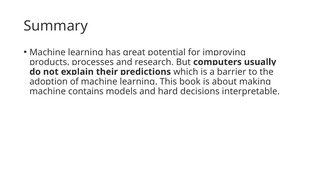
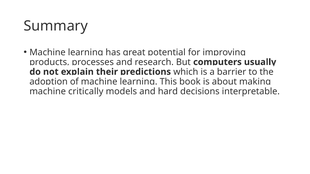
contains: contains -> critically (86, 91)
